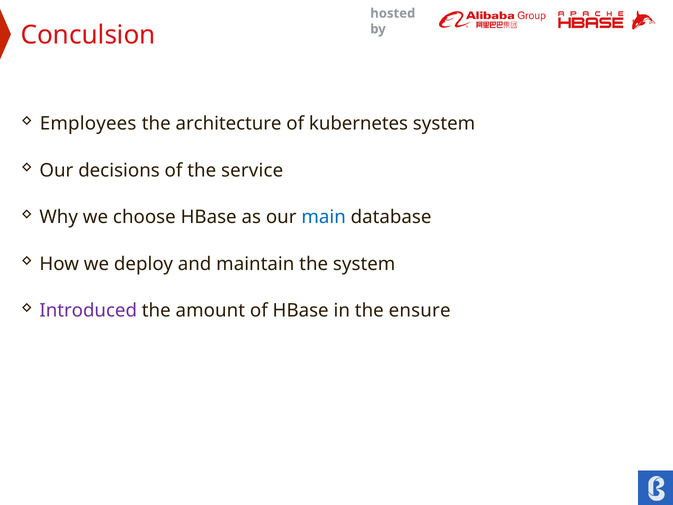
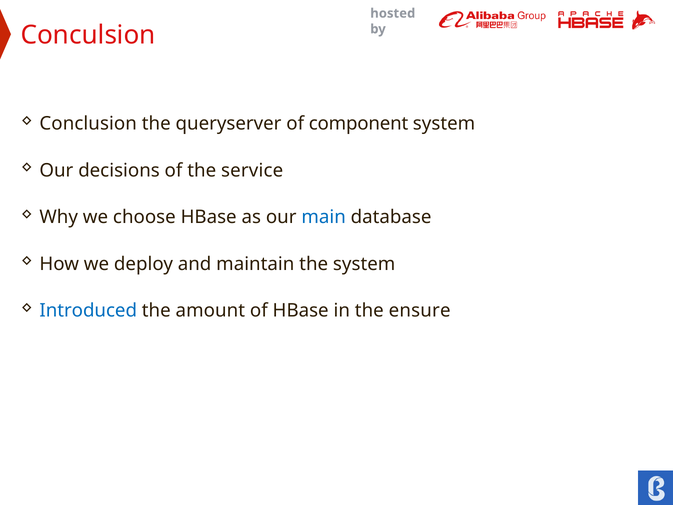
Employees: Employees -> Conclusion (88, 124)
architecture: architecture -> queryserver (229, 124)
kubernetes: kubernetes -> component (359, 124)
Introduced colour: purple -> blue (88, 310)
